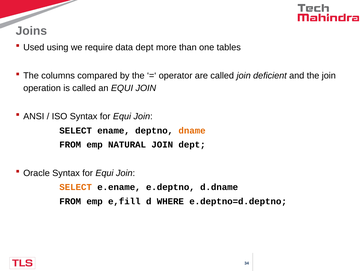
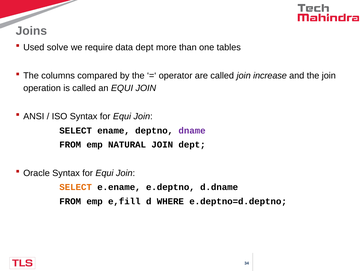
using: using -> solve (58, 47)
deficient: deficient -> increase (270, 76)
dname colour: orange -> purple (192, 130)
